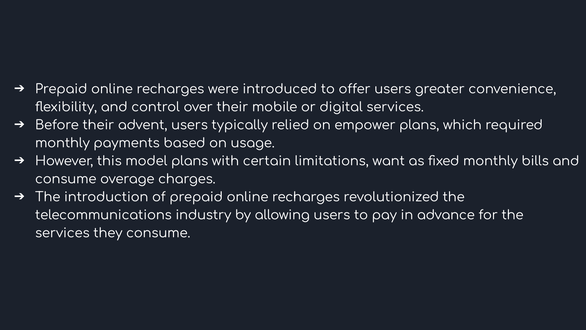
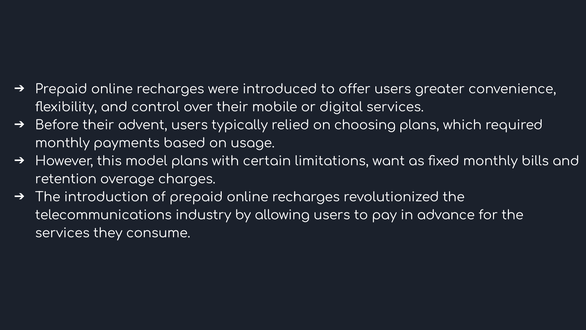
empower: empower -> choosing (365, 125)
consume: consume -> retention (66, 179)
